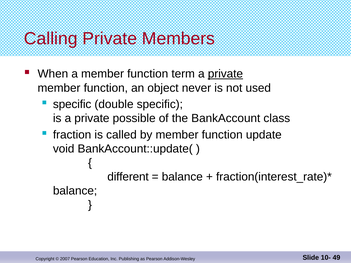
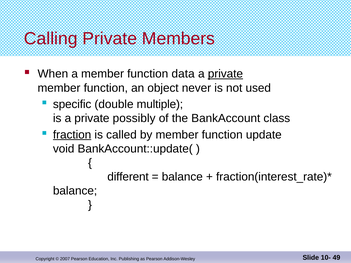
term: term -> data (183, 74)
double specific: specific -> multiple (160, 104)
possible: possible -> possibly (134, 118)
fraction underline: none -> present (72, 135)
